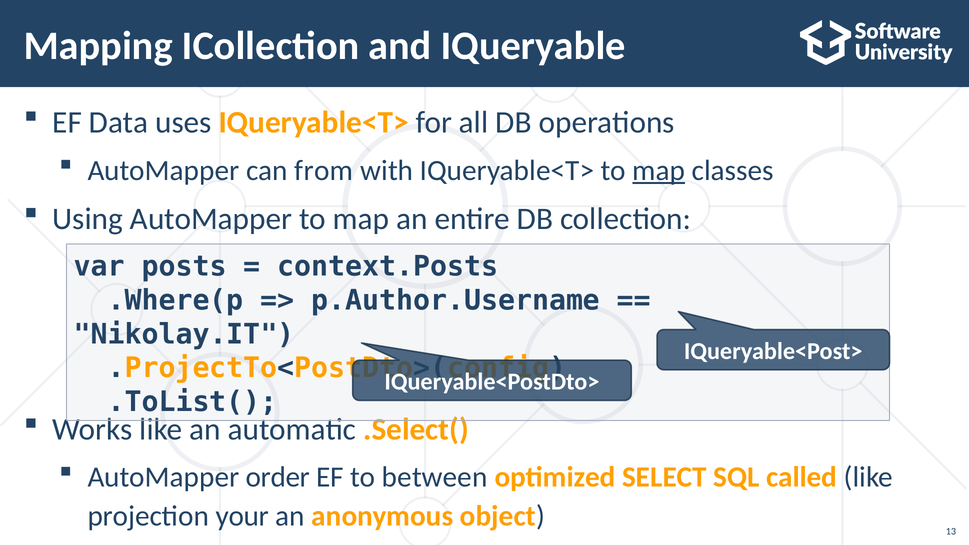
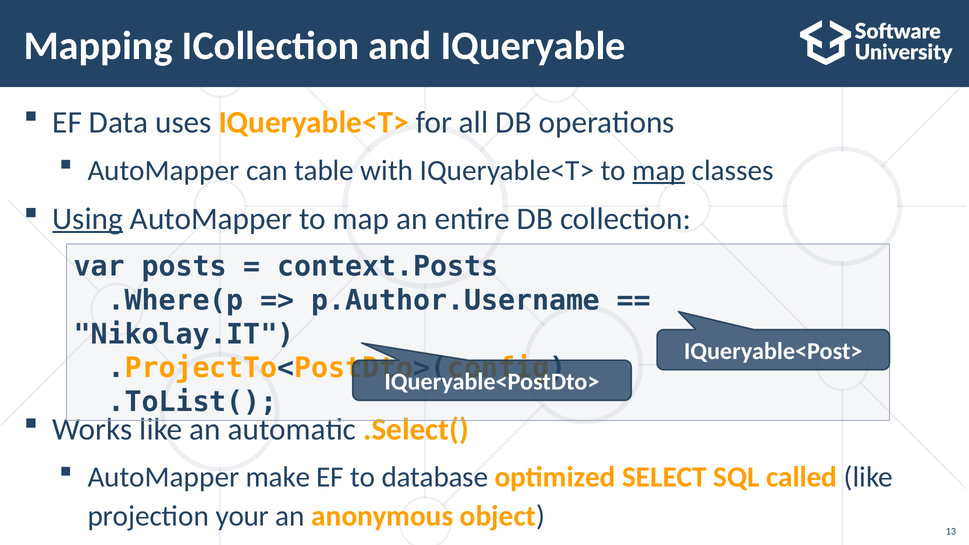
from: from -> table (324, 170)
Using underline: none -> present (88, 219)
order: order -> make (278, 477)
between: between -> database (435, 477)
